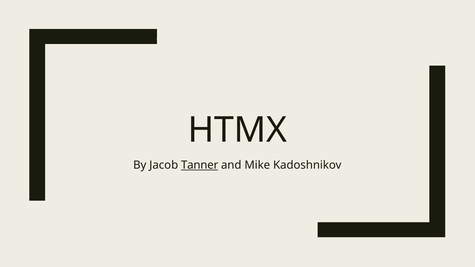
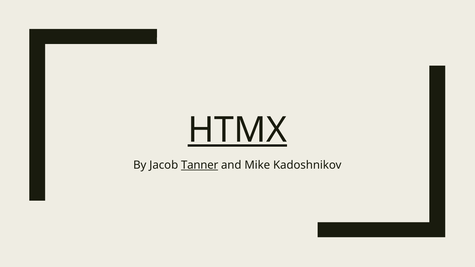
HTMX underline: none -> present (237, 130)
